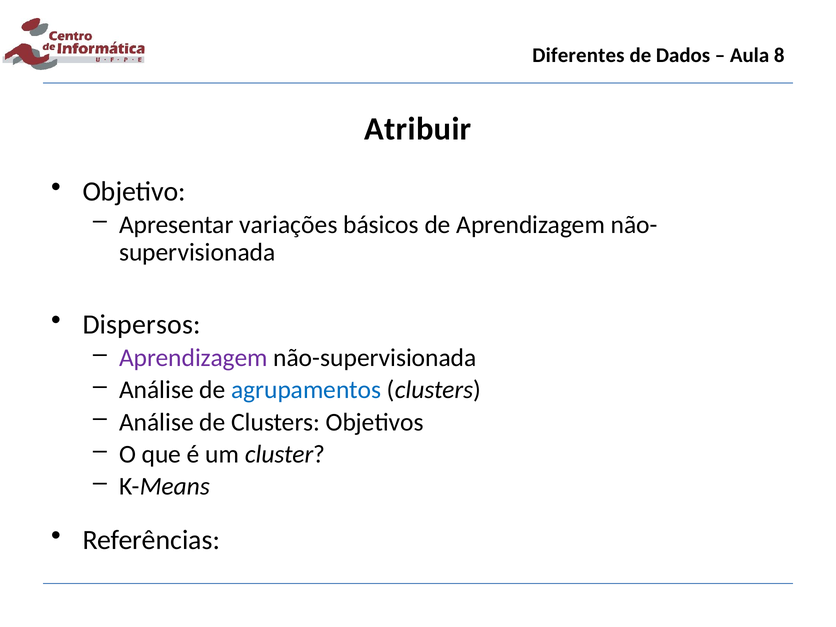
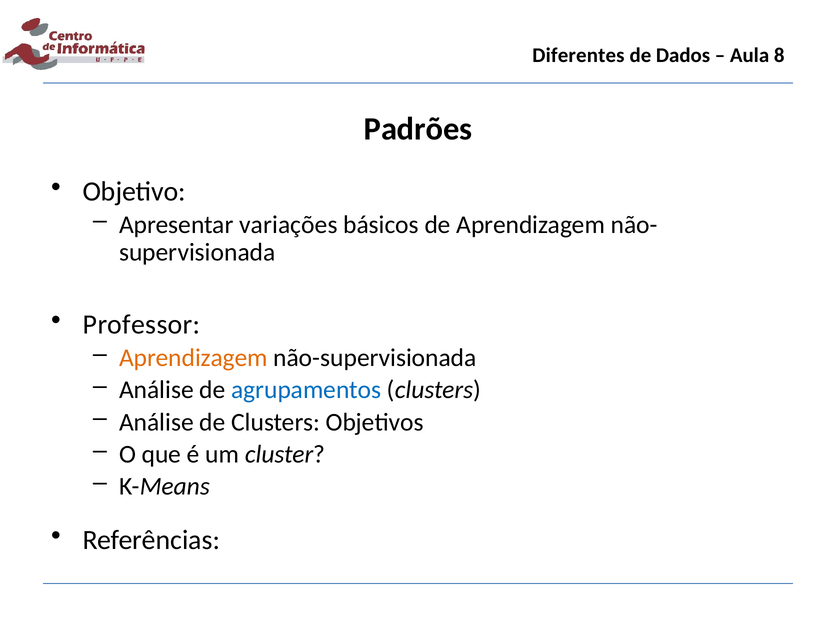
Atribuir: Atribuir -> Padrões (418, 129)
Dispersos: Dispersos -> Professor (141, 325)
Aprendizagem colour: purple -> orange (193, 358)
